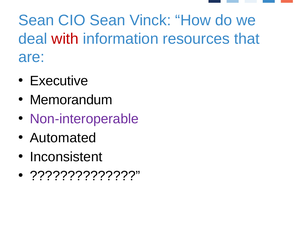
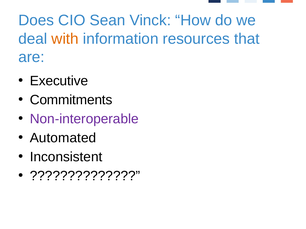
Sean: Sean -> Does (36, 20)
with colour: red -> orange (65, 39)
Memorandum: Memorandum -> Commitments (71, 100)
